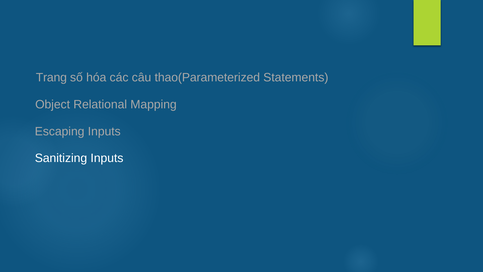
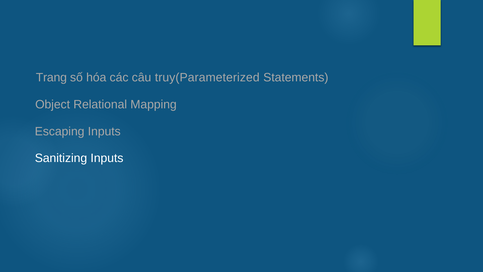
thao(Parameterized: thao(Parameterized -> truy(Parameterized (207, 78)
